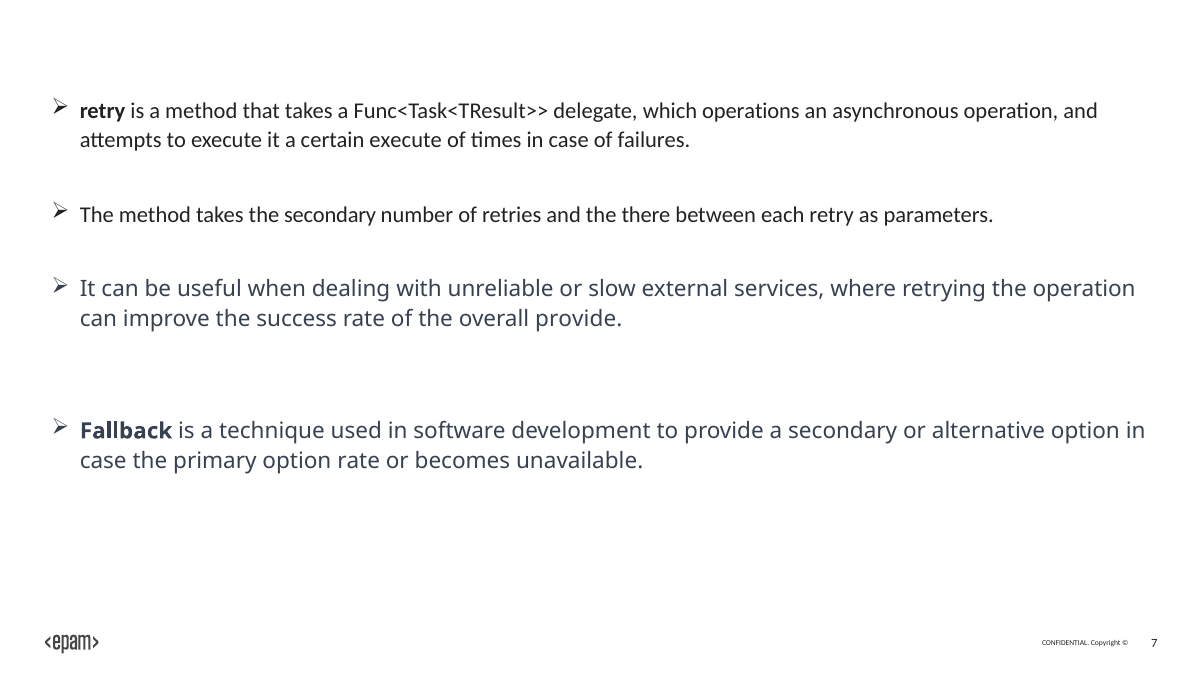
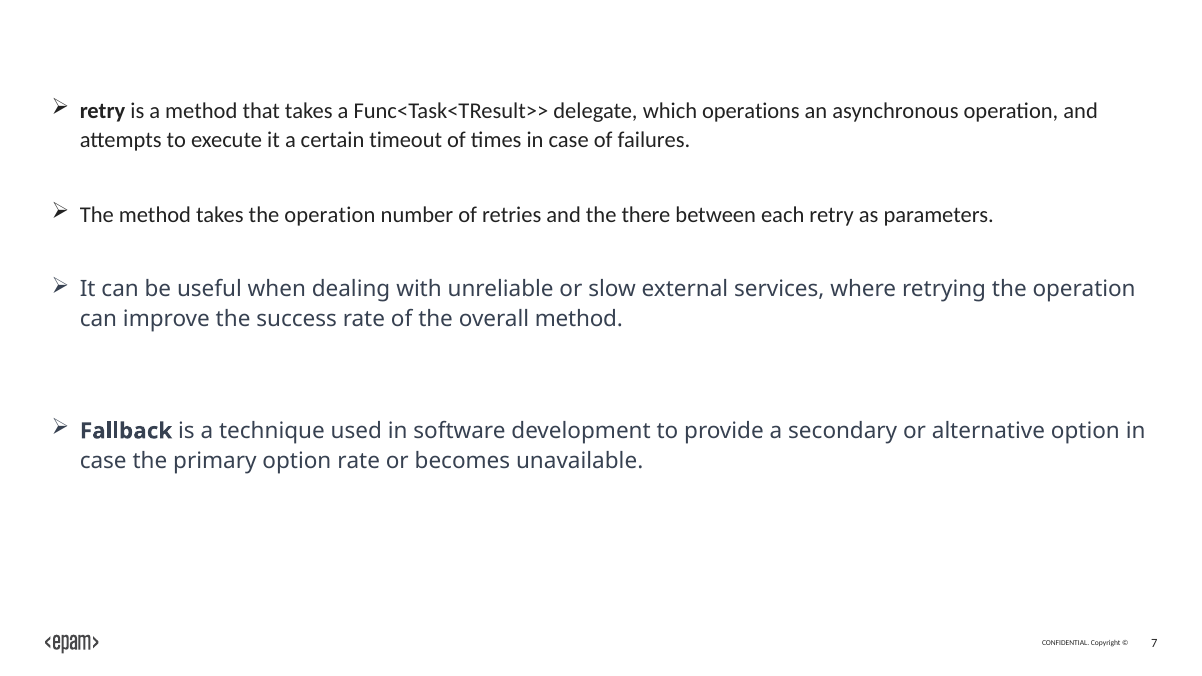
certain execute: execute -> timeout (406, 140)
takes the secondary: secondary -> operation (330, 215)
overall provide: provide -> method (579, 319)
